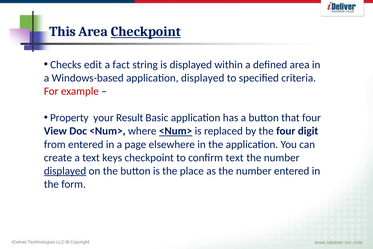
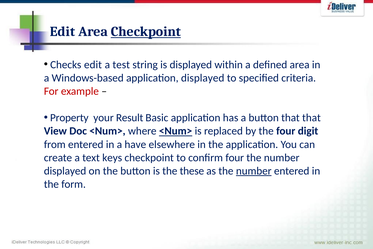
This: This -> Edit (62, 32)
fact: fact -> test (121, 65)
that four: four -> that (311, 118)
page: page -> have (135, 144)
confirm text: text -> four (235, 157)
displayed underline: present -> none (65, 171)
place: place -> these (192, 171)
number underline: none -> present (254, 171)
